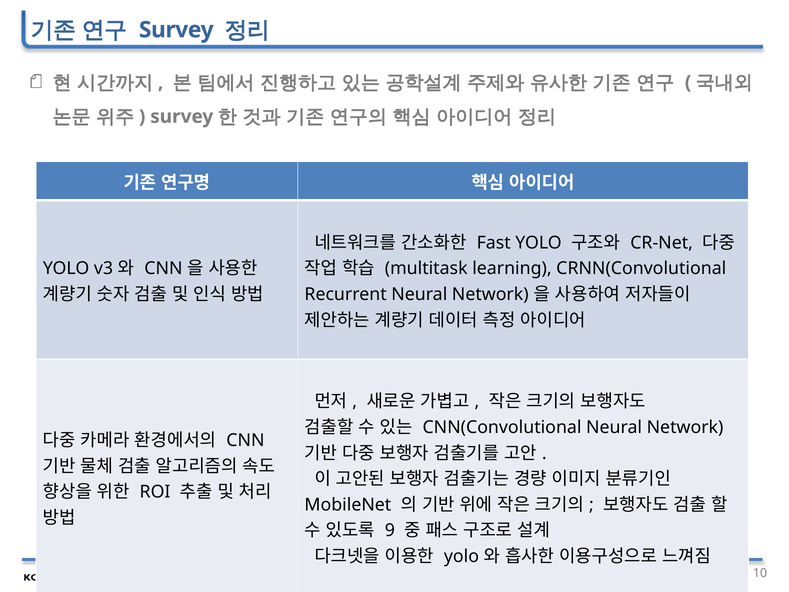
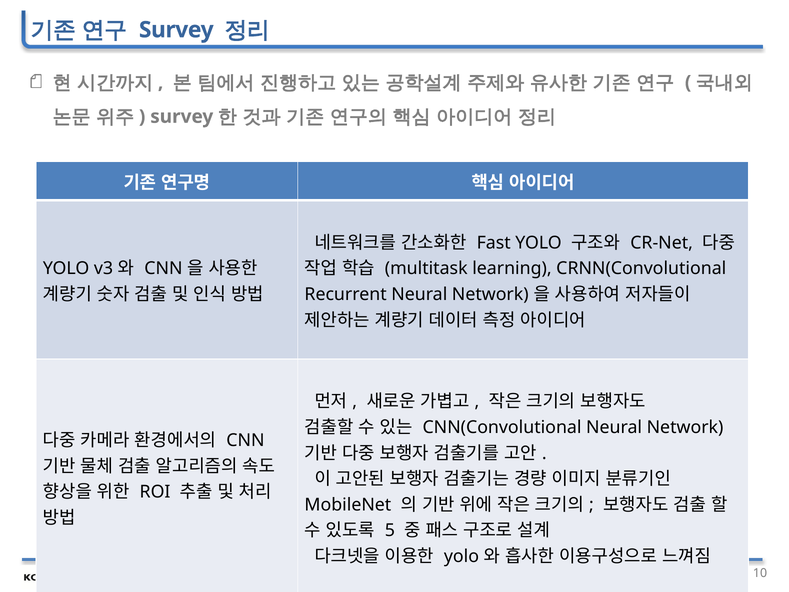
9: 9 -> 5 (390, 530)
